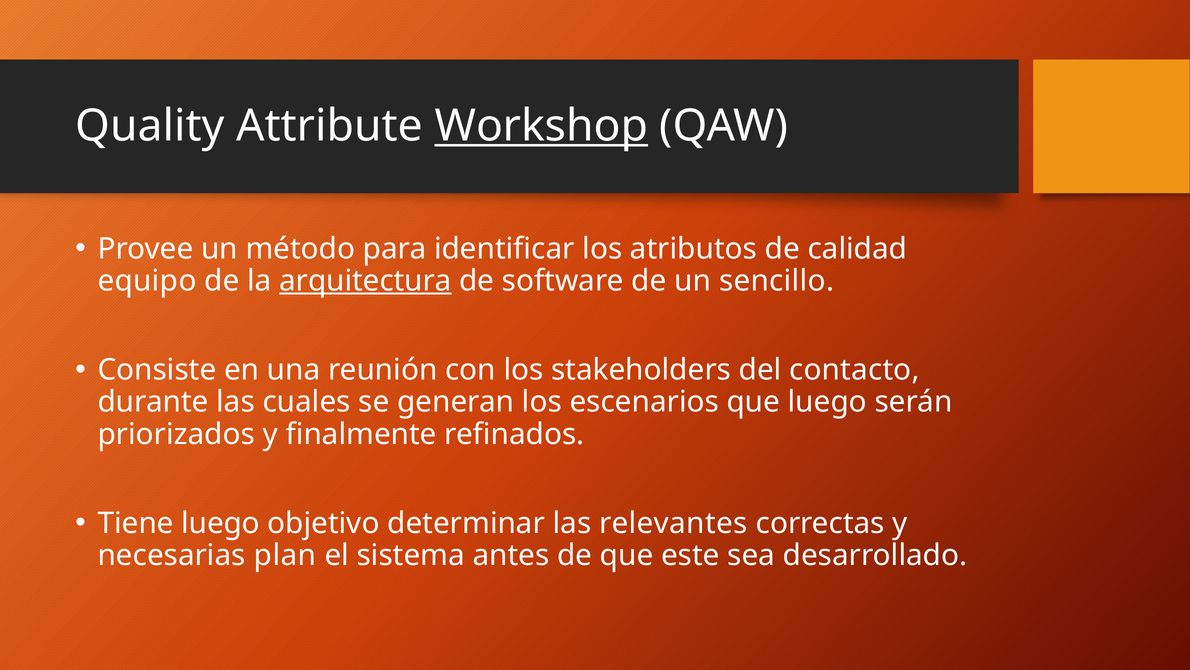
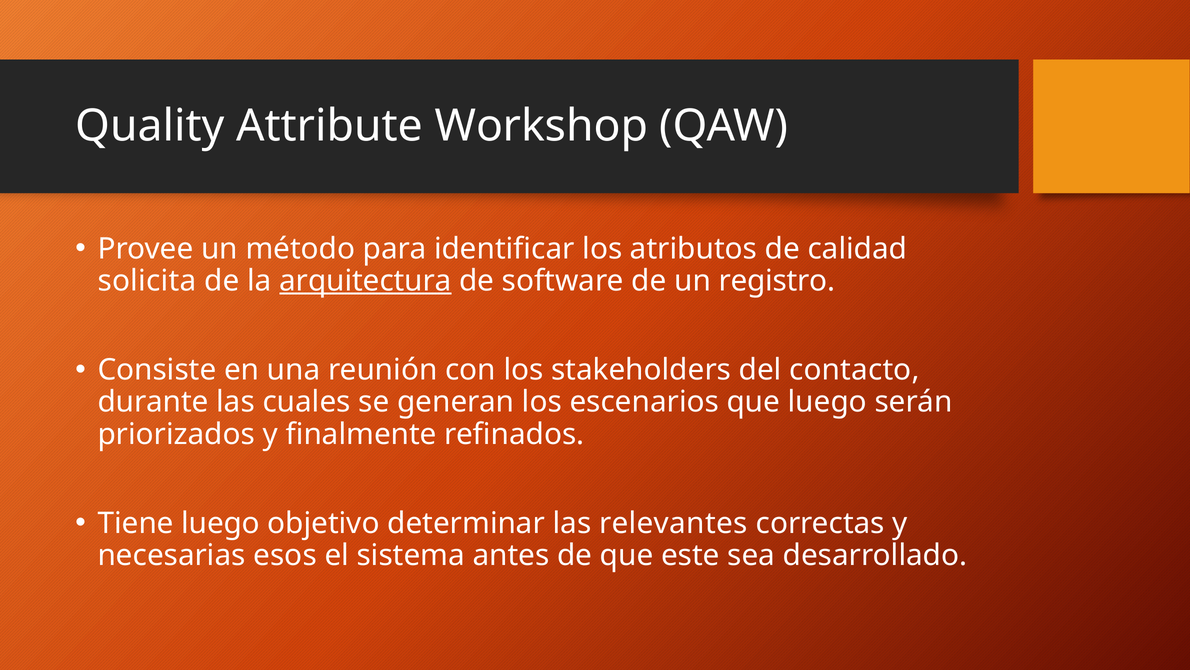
Workshop underline: present -> none (541, 126)
equipo: equipo -> solicita (147, 281)
sencillo: sencillo -> registro (777, 281)
plan: plan -> esos (285, 555)
